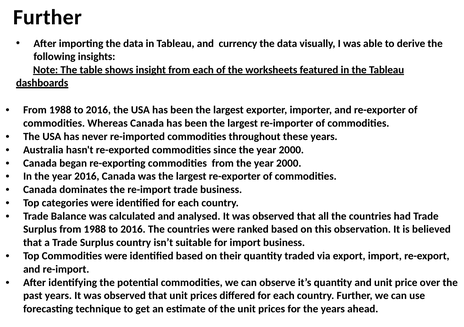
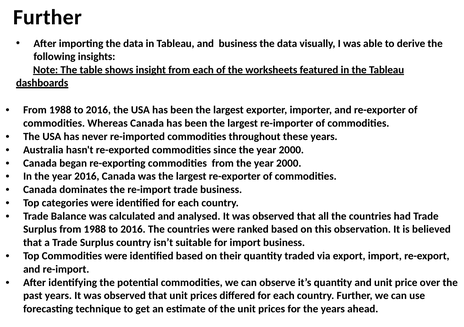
and currency: currency -> business (238, 44)
